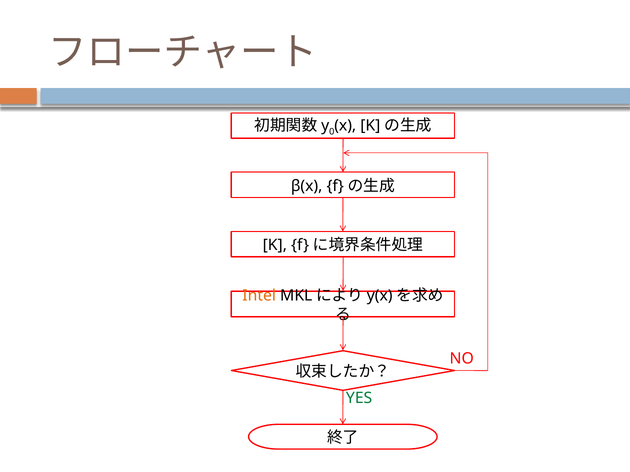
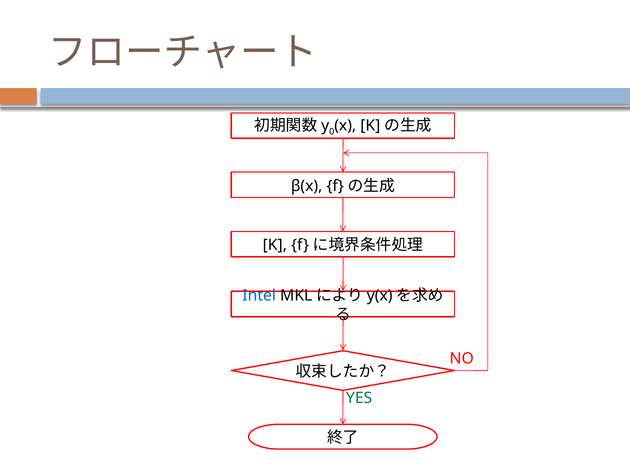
Intel colour: orange -> blue (259, 296)
